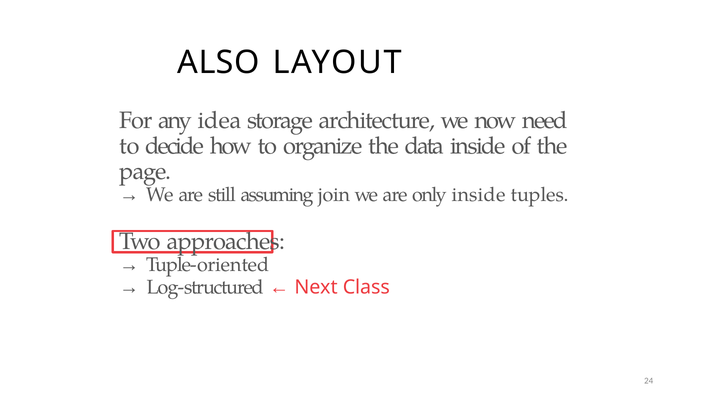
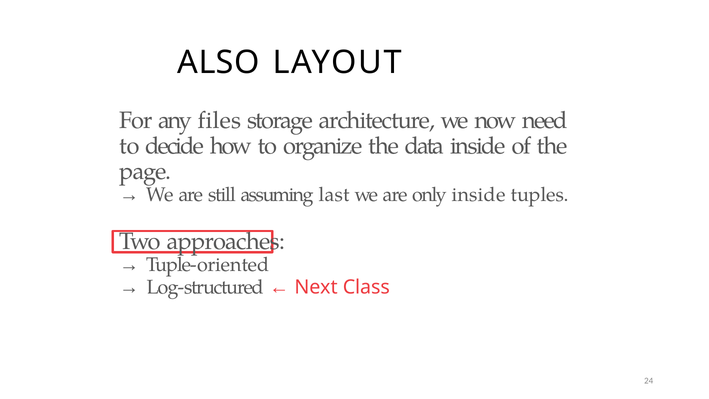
idea: idea -> files (219, 120)
join: join -> last (334, 194)
